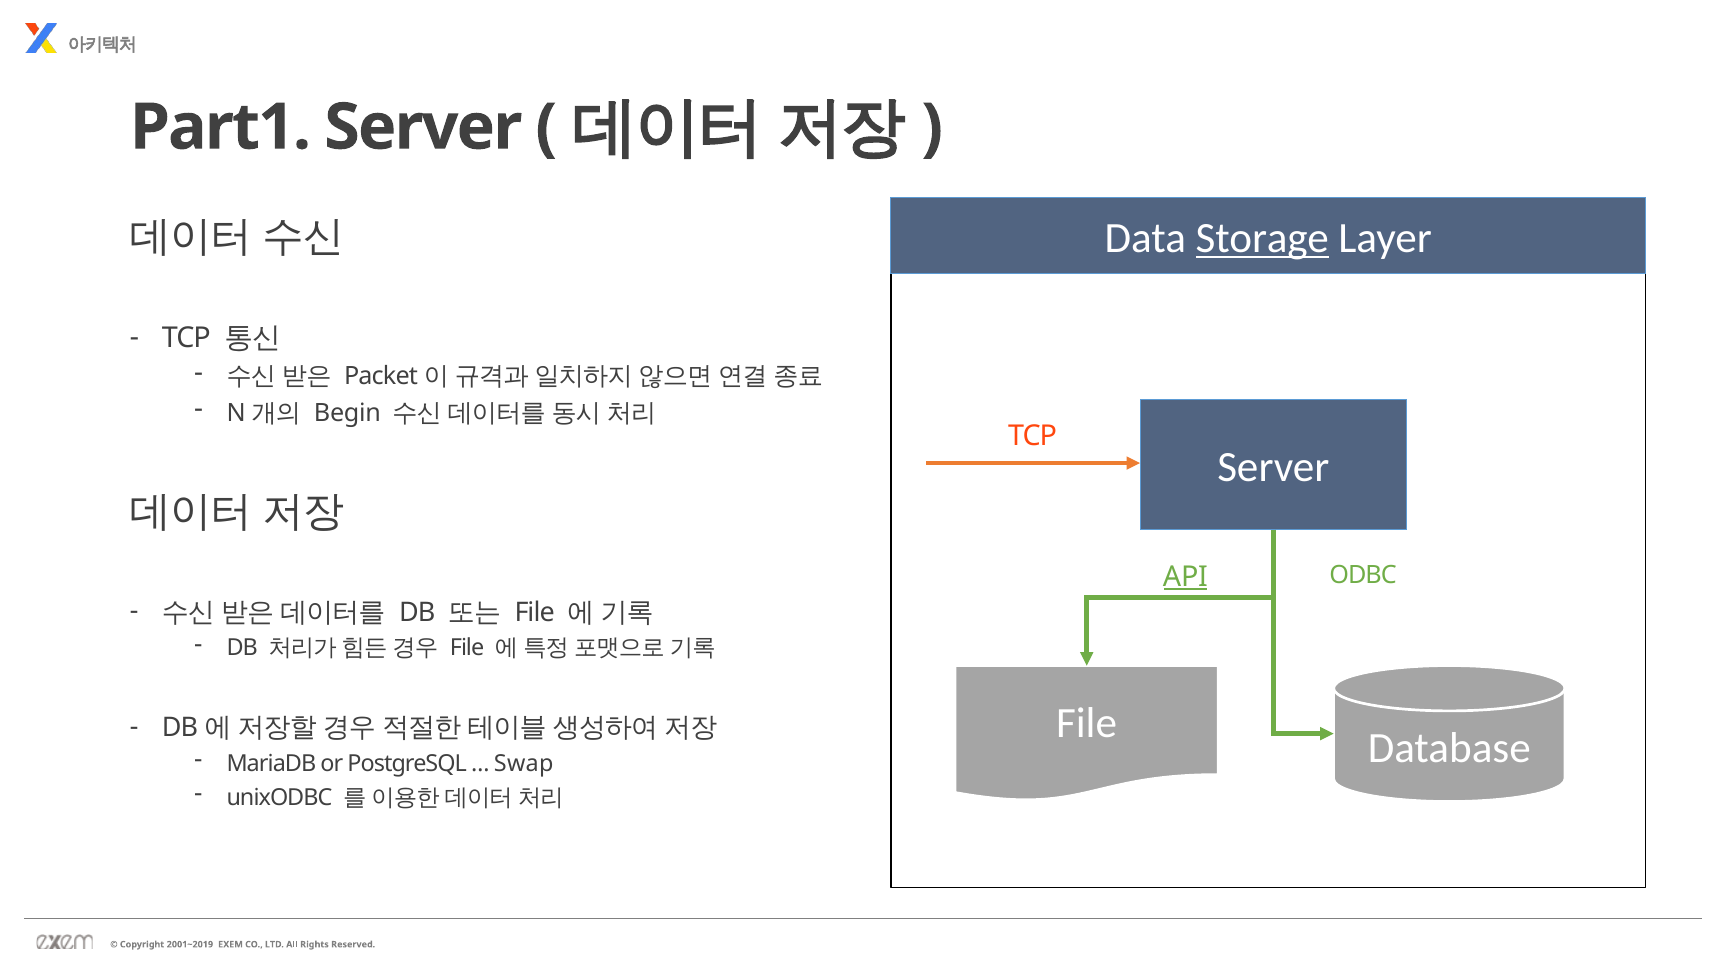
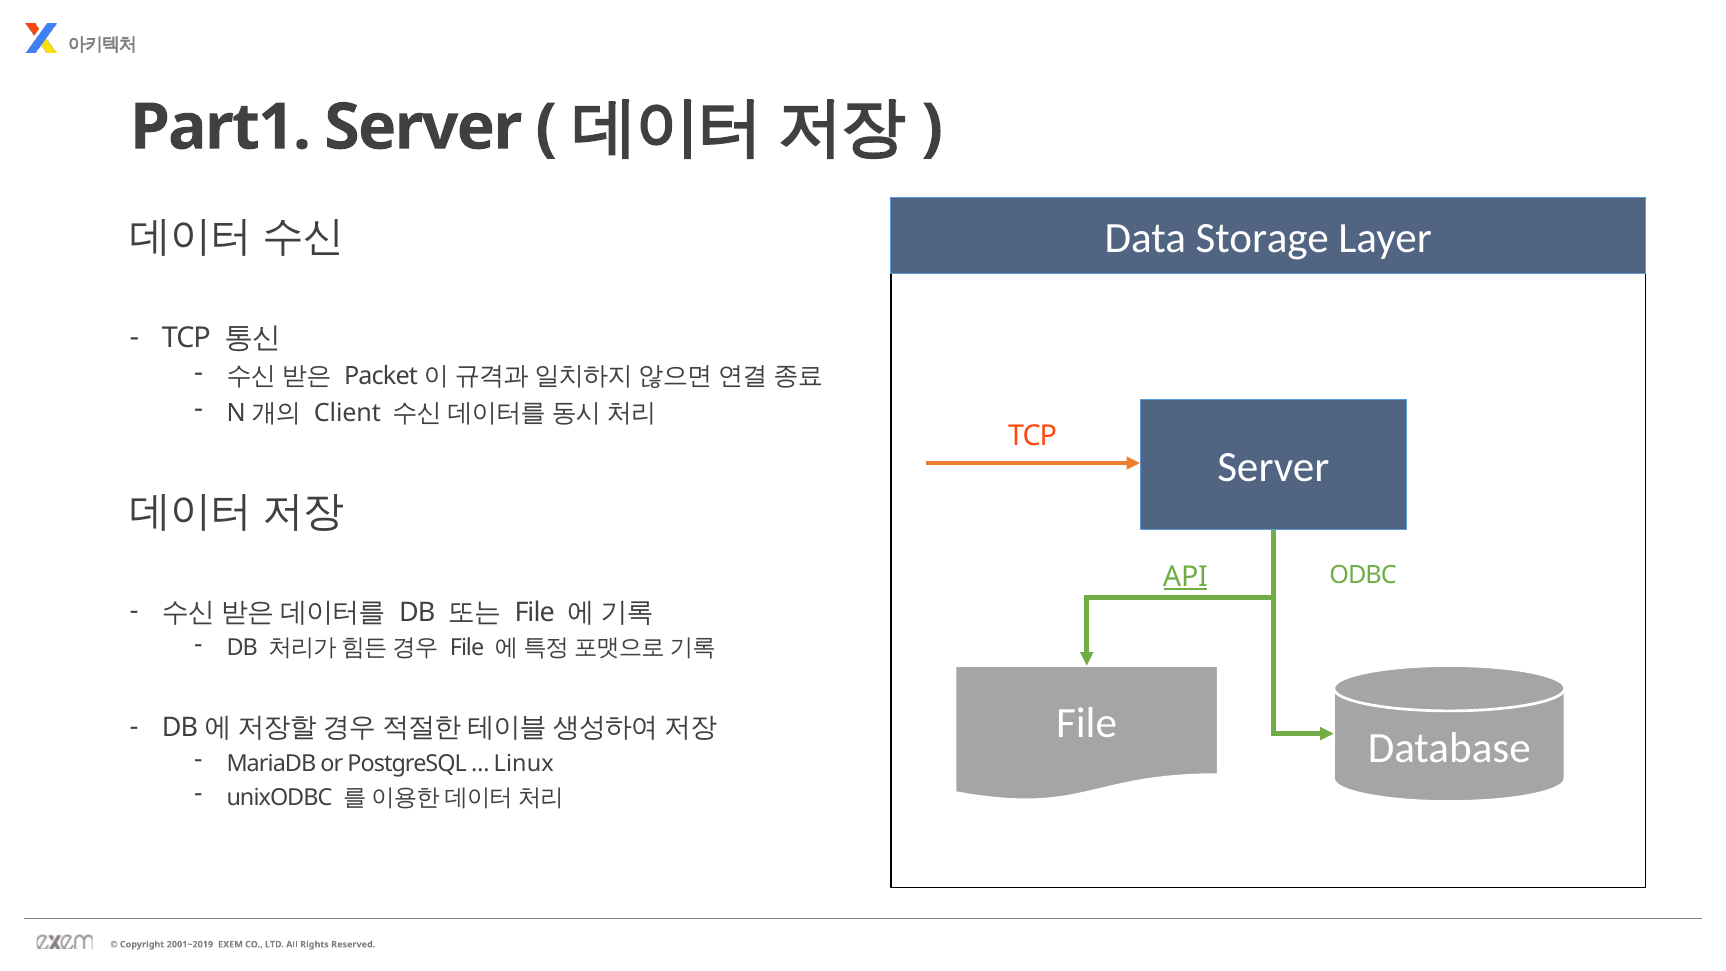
Storage underline: present -> none (1262, 239)
Begin: Begin -> Client (347, 413)
Swap: Swap -> Linux (524, 764)
